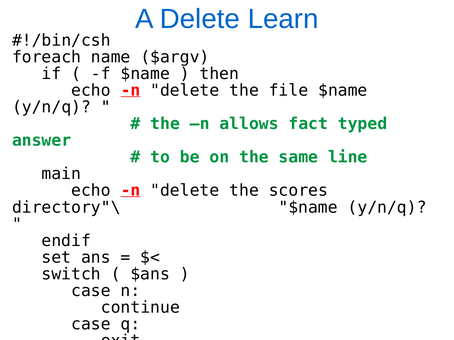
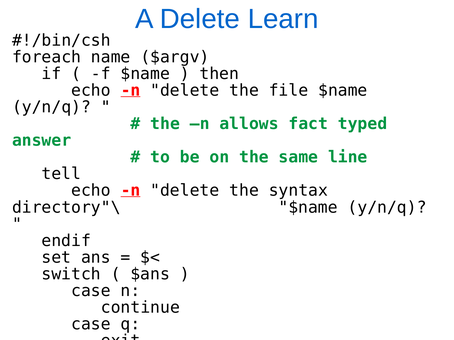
main: main -> tell (61, 174)
scores: scores -> syntax (298, 191)
